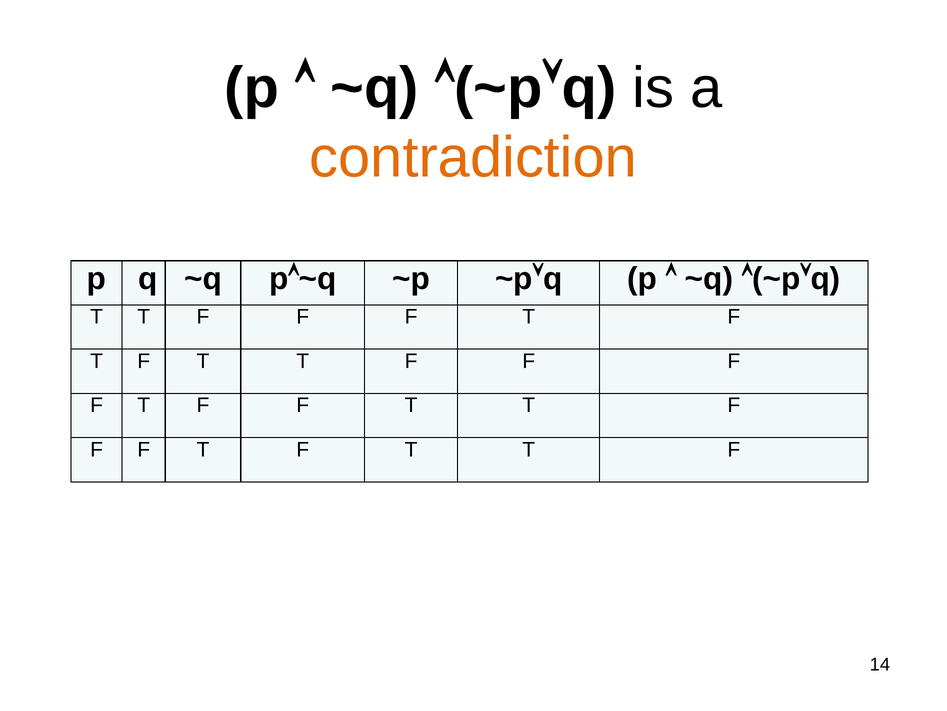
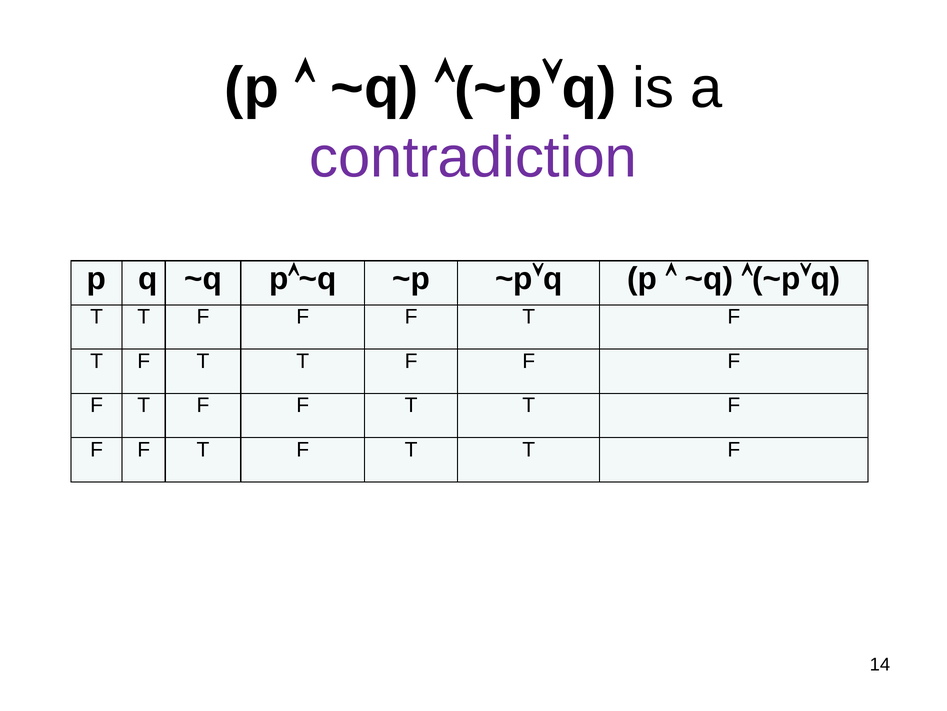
contradiction colour: orange -> purple (473, 157)
